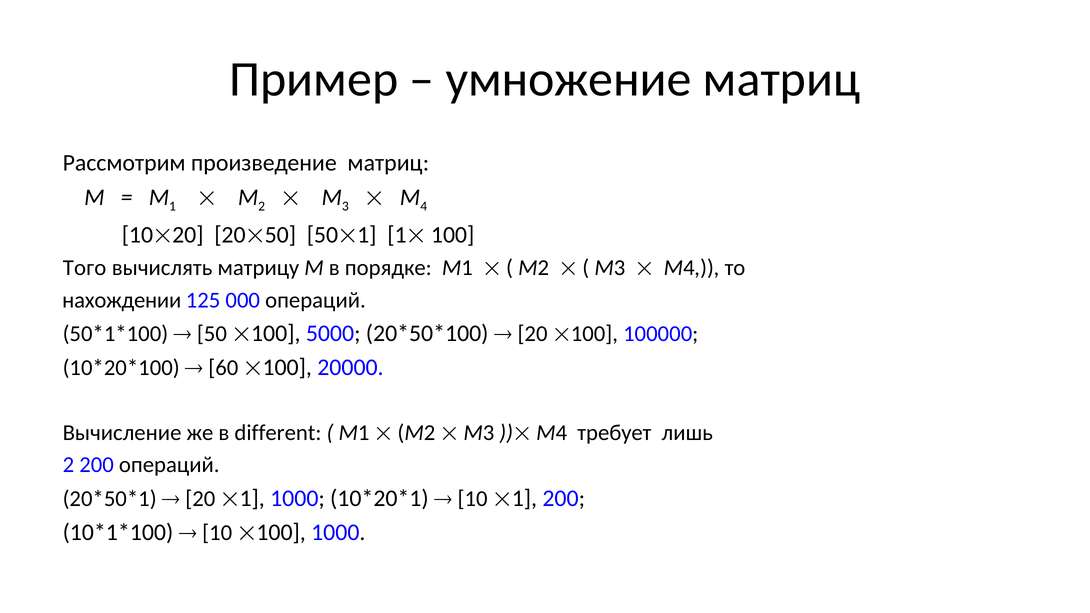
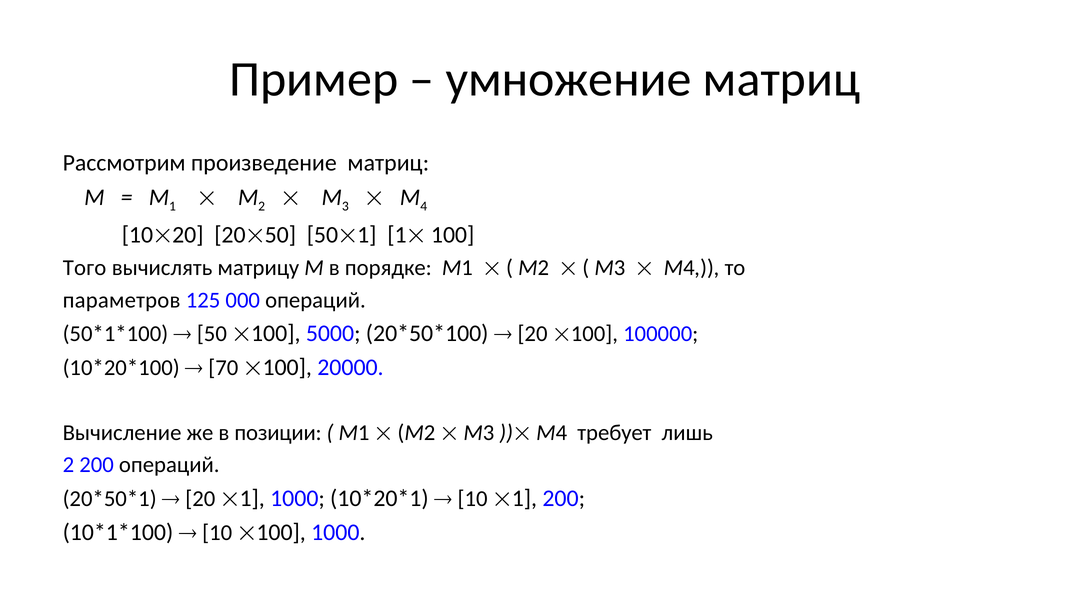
нахождении: нахождении -> параметров (122, 300)
60: 60 -> 70 (223, 368)
different: different -> позиции (278, 433)
